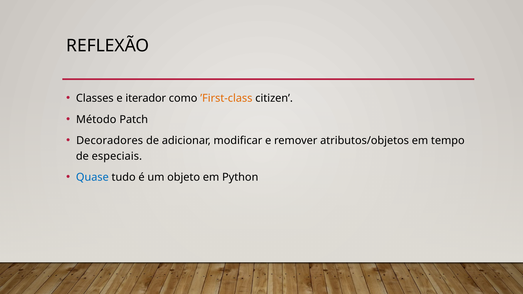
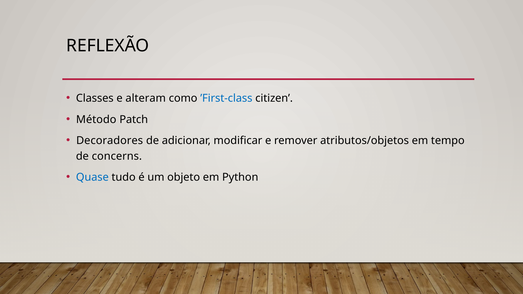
iterador: iterador -> alteram (146, 98)
’First-class colour: orange -> blue (226, 98)
especiais: especiais -> concerns (117, 156)
